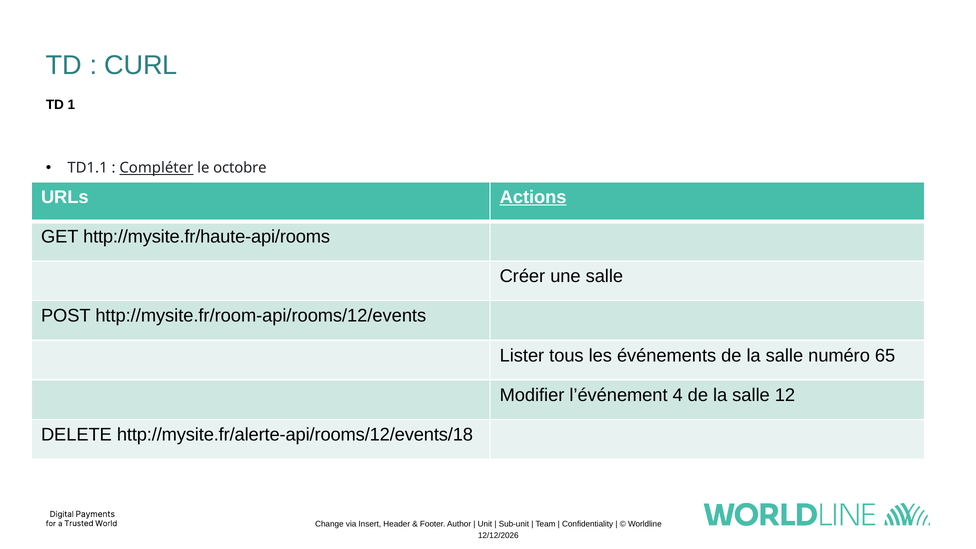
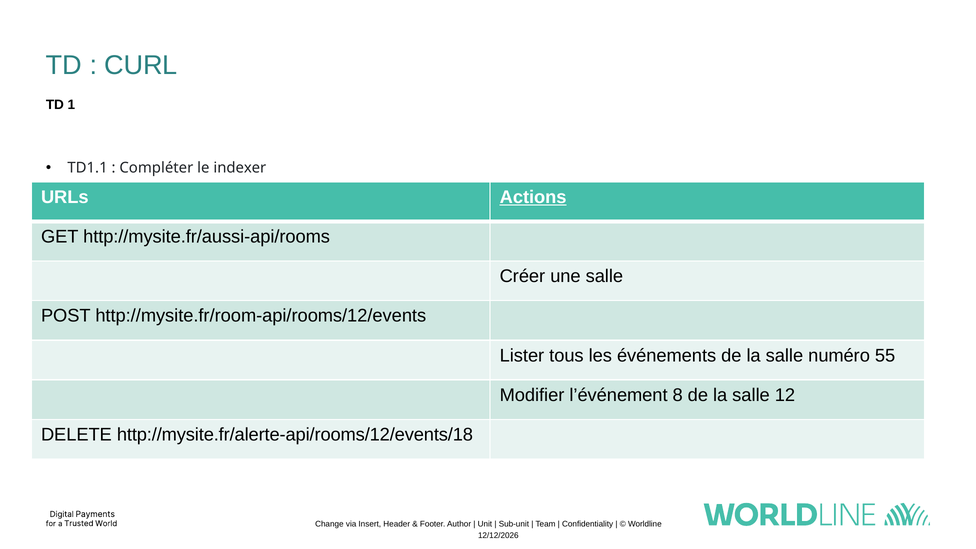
Compléter underline: present -> none (156, 168)
octobre: octobre -> indexer (240, 168)
http://mysite.fr/haute-api/rooms: http://mysite.fr/haute-api/rooms -> http://mysite.fr/aussi-api/rooms (207, 237)
65: 65 -> 55 (885, 356)
4: 4 -> 8 (678, 395)
